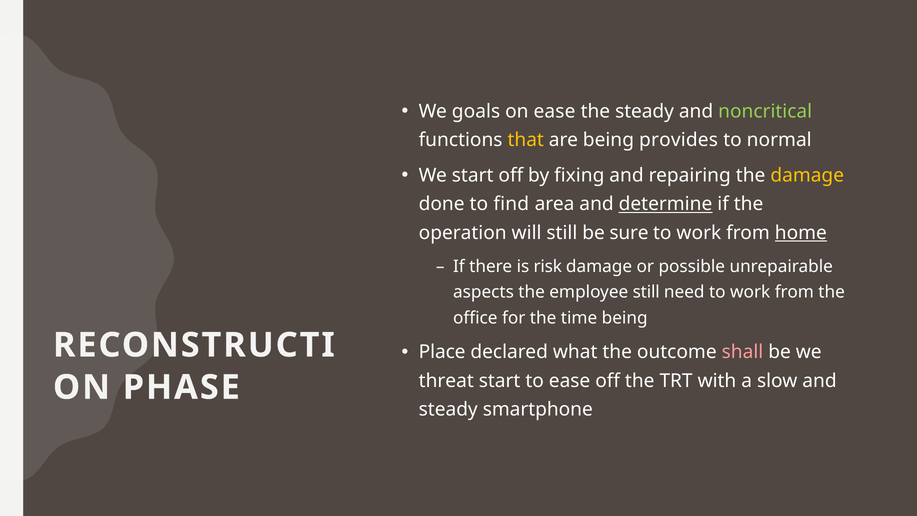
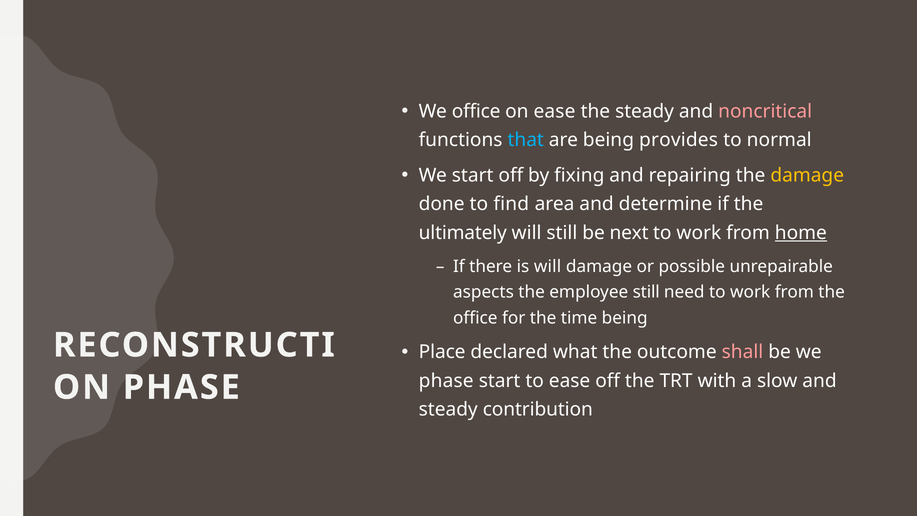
We goals: goals -> office (476, 111)
noncritical colour: light green -> pink (765, 111)
that colour: yellow -> light blue (526, 140)
determine underline: present -> none (665, 204)
operation: operation -> ultimately (463, 233)
sure: sure -> next (629, 233)
is risk: risk -> will (548, 266)
threat: threat -> phase (446, 381)
smartphone: smartphone -> contribution (538, 410)
